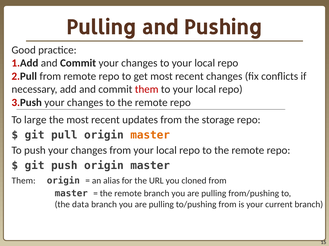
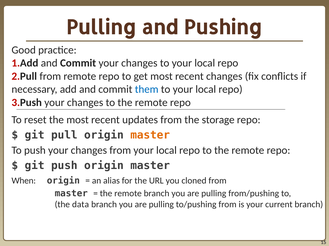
them colour: red -> blue (147, 90)
large: large -> reset (35, 120)
Them: Them -> When (24, 181)
